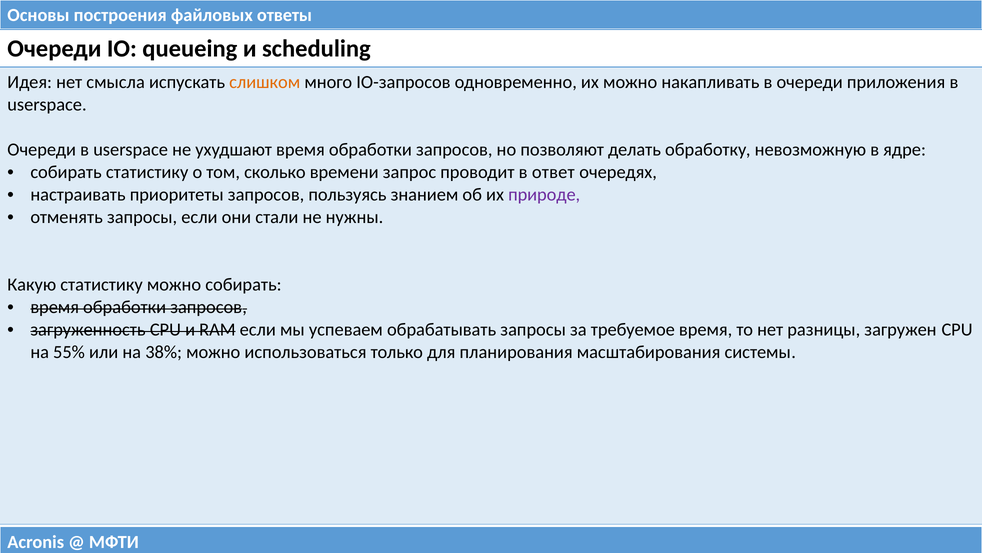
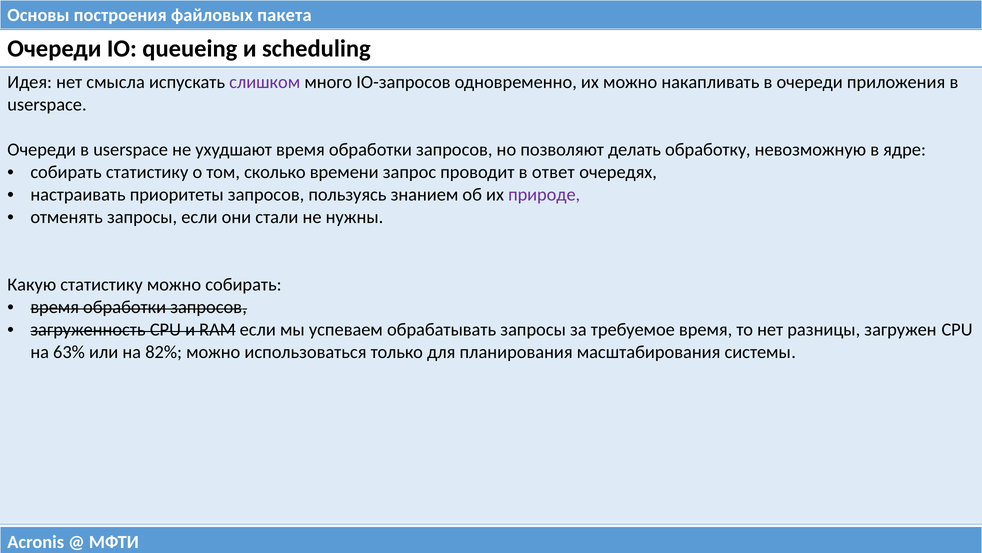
ответы: ответы -> пакета (284, 15)
слишком colour: orange -> purple (265, 82)
55%: 55% -> 63% (69, 352)
38%: 38% -> 82% (164, 352)
